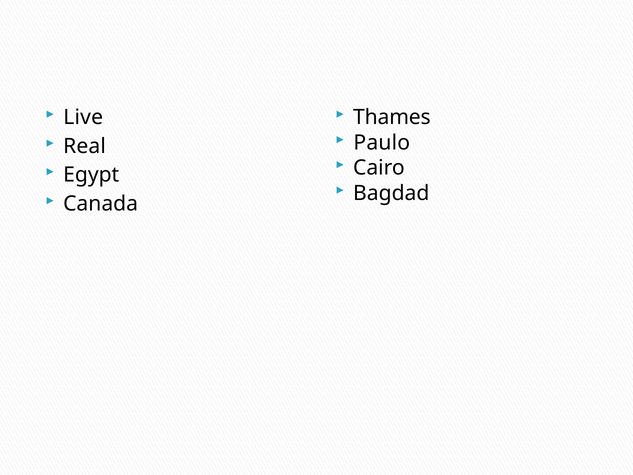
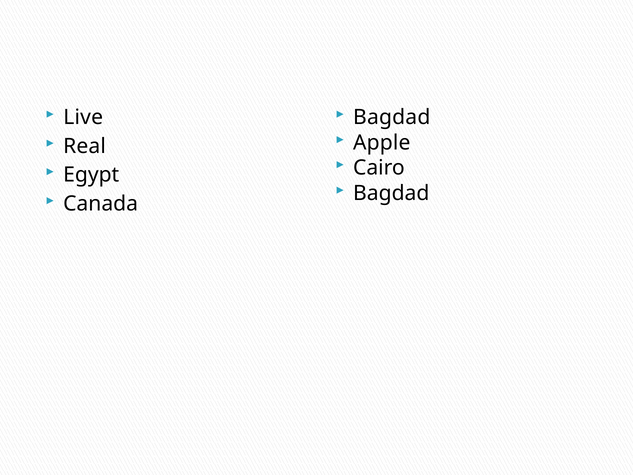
Thames: Thames -> Bagdad (392, 117)
Paulo: Paulo -> Apple (382, 143)
